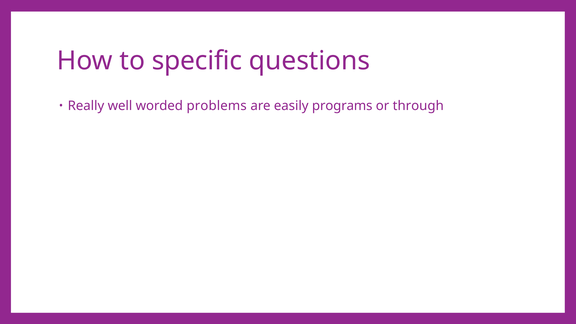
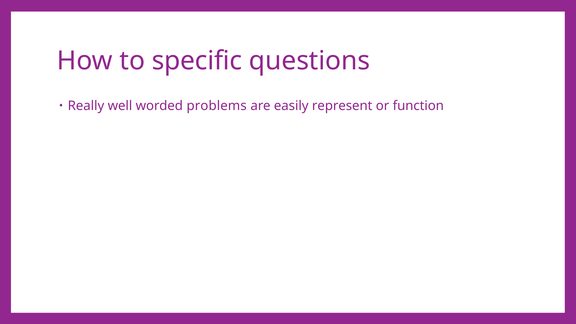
programs: programs -> represent (342, 106)
through: through -> function (418, 106)
